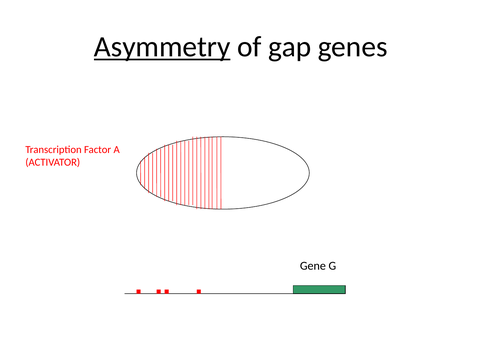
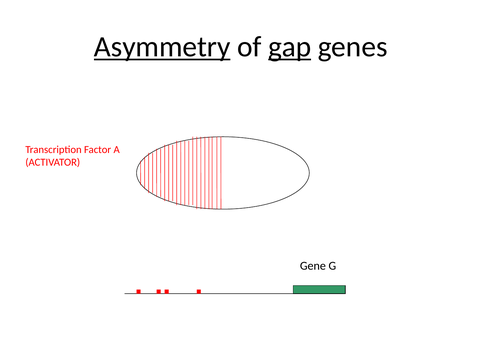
gap underline: none -> present (290, 47)
